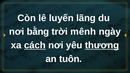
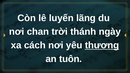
bằng: bằng -> chan (38, 32)
mênh: mênh -> thánh (83, 32)
cách underline: present -> none (35, 45)
